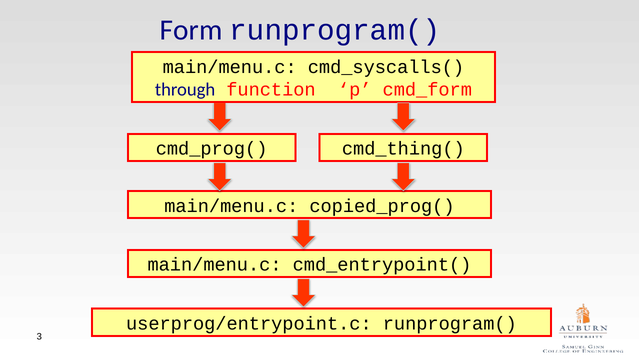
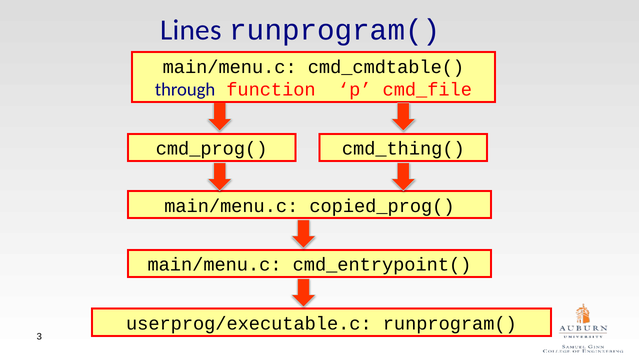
Form: Form -> Lines (191, 30)
cmd_syscalls(: cmd_syscalls( -> cmd_cmdtable( (386, 67)
cmd_form: cmd_form -> cmd_file (427, 89)
userprog/entrypoint.c: userprog/entrypoint.c -> userprog/executable.c (249, 323)
